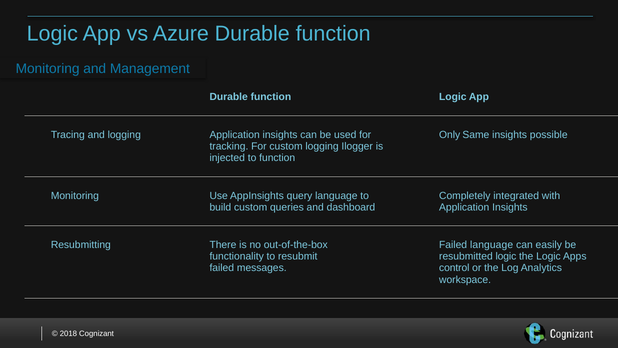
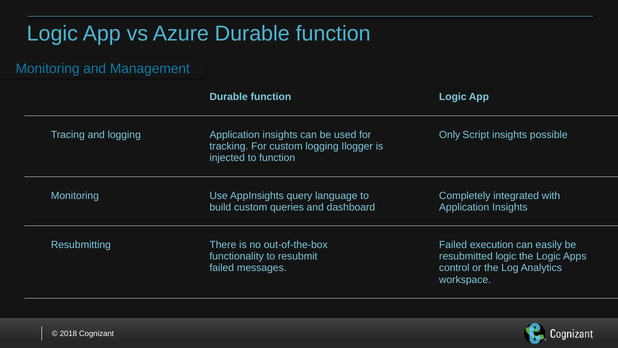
Same: Same -> Script (476, 135)
Failed language: language -> execution (492, 245)
